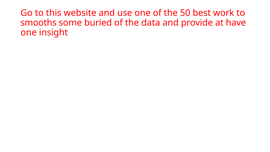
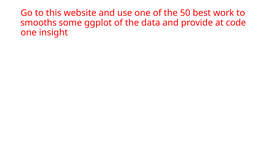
buried: buried -> ggplot (98, 23)
have: have -> code (236, 23)
